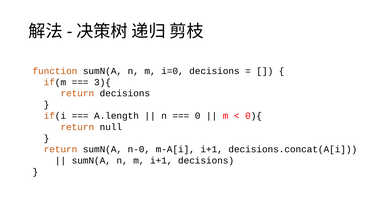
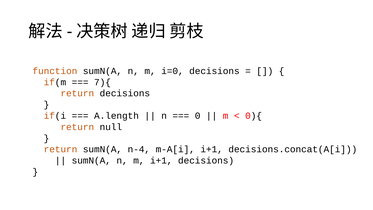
3){: 3){ -> 7){ (103, 82)
n-0: n-0 -> n-4 (139, 149)
